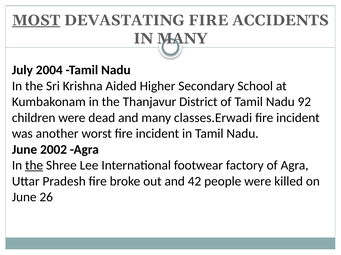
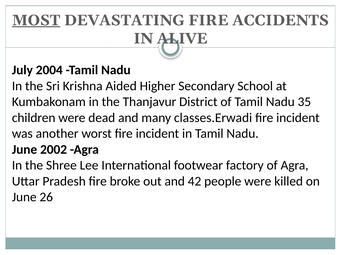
IN MANY: MANY -> ALIVE (182, 39)
92: 92 -> 35 (304, 102)
the underline: present -> none (34, 166)
